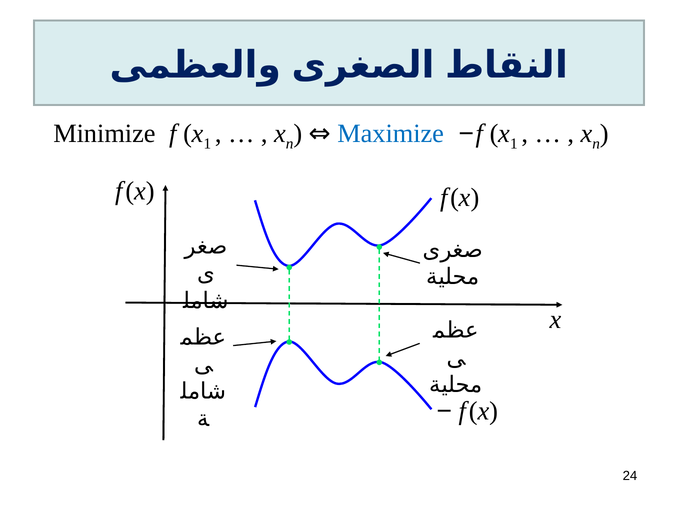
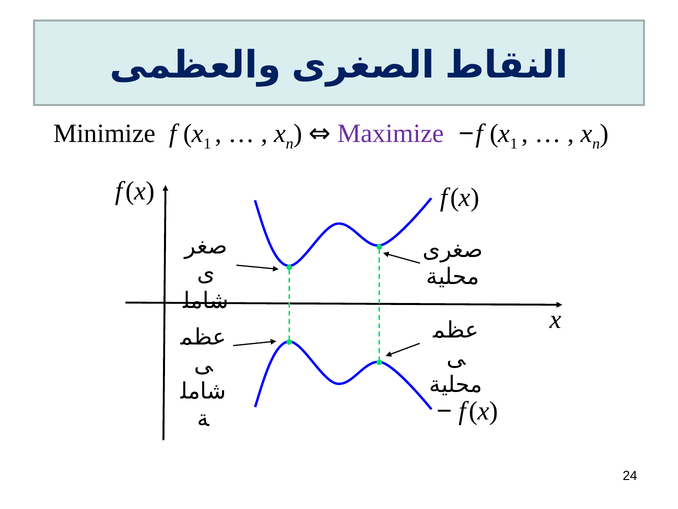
Maximize colour: blue -> purple (391, 133)
